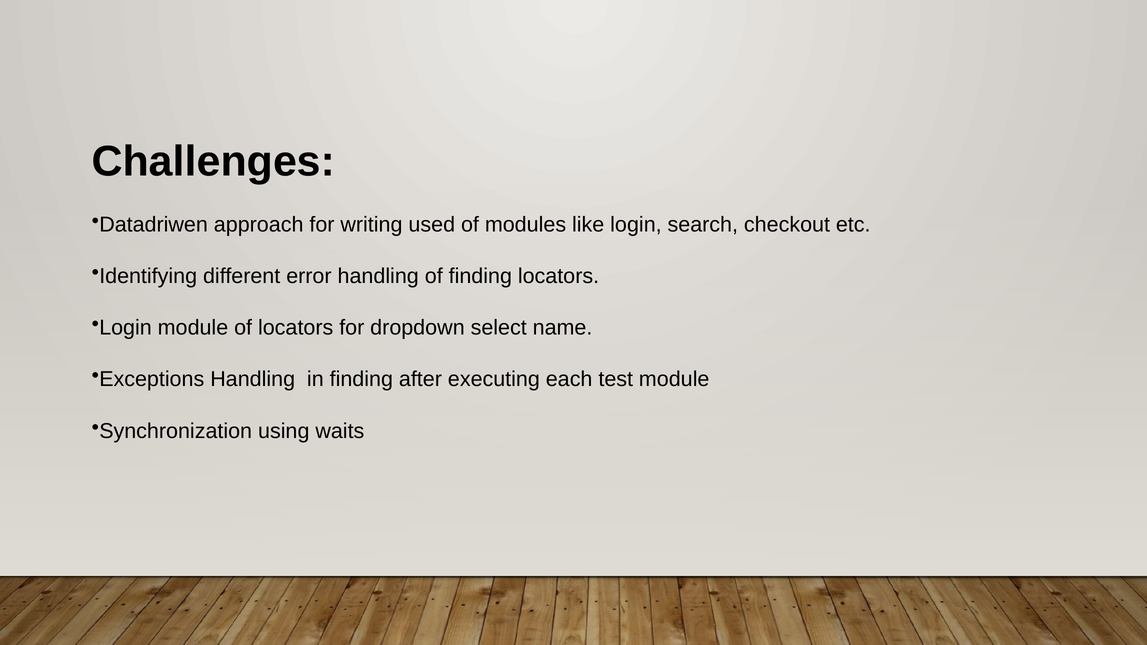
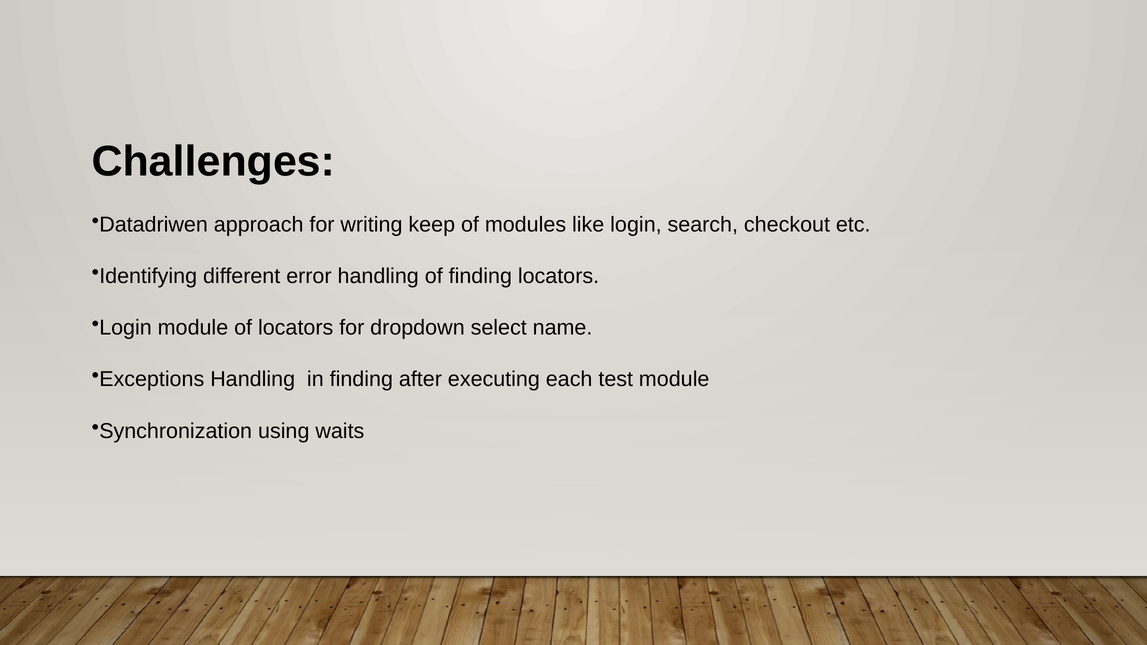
used: used -> keep (432, 225)
